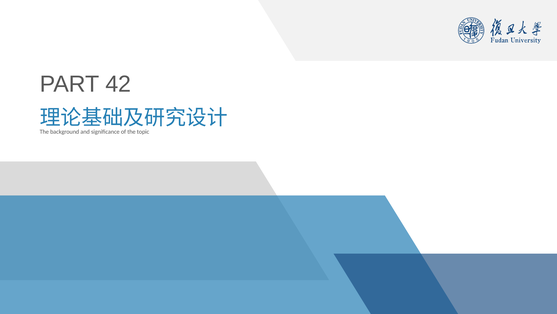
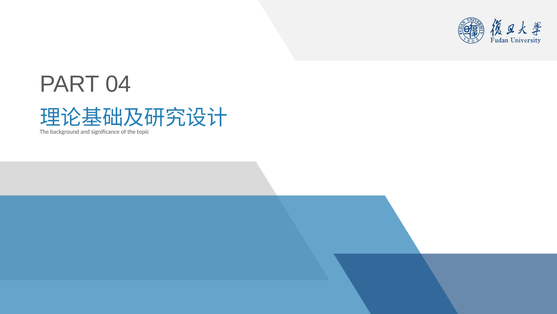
42: 42 -> 04 (118, 84)
